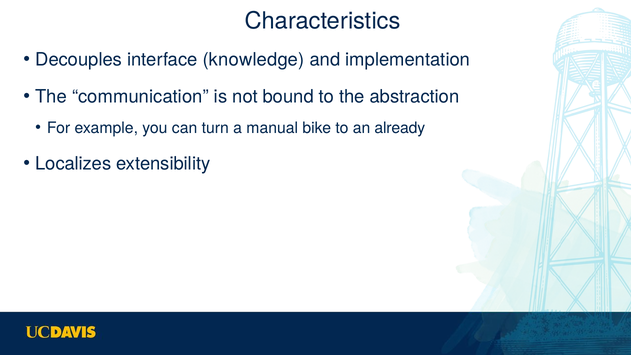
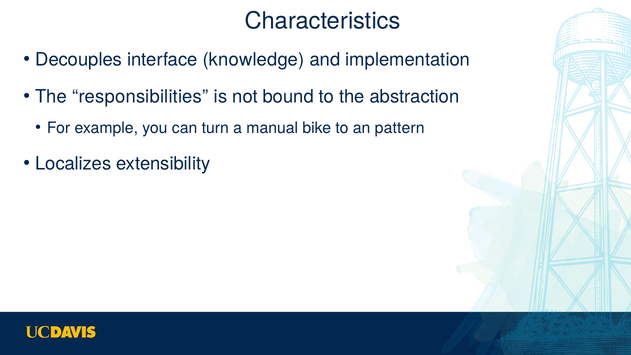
communication: communication -> responsibilities (140, 97)
already: already -> pattern (400, 128)
